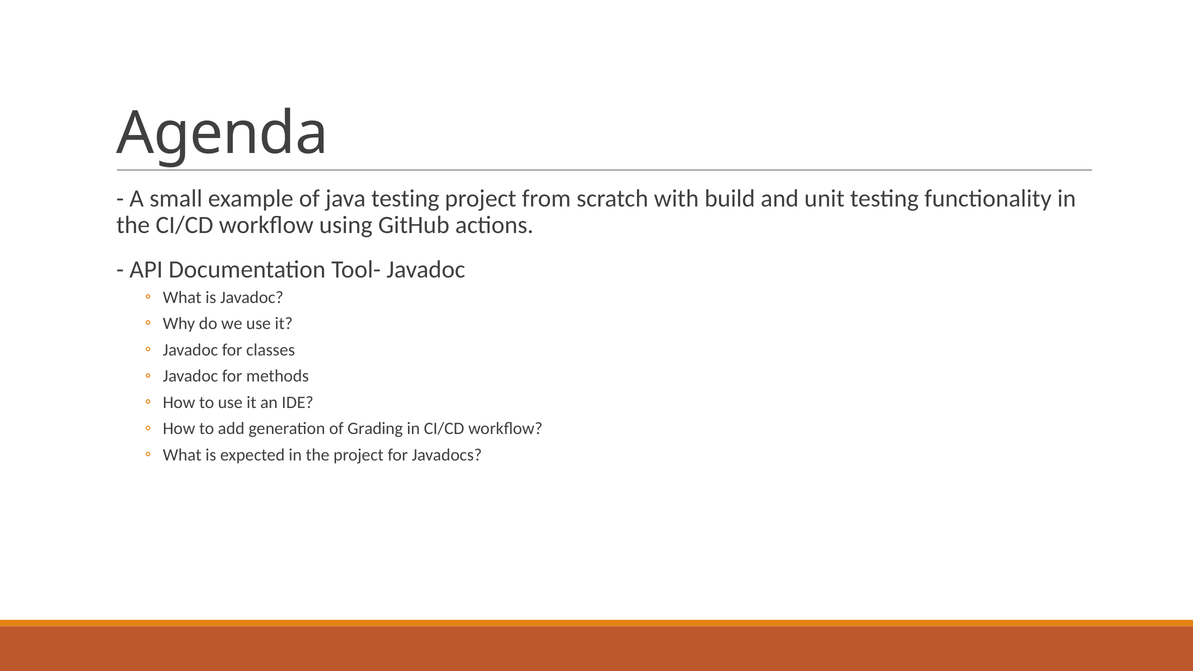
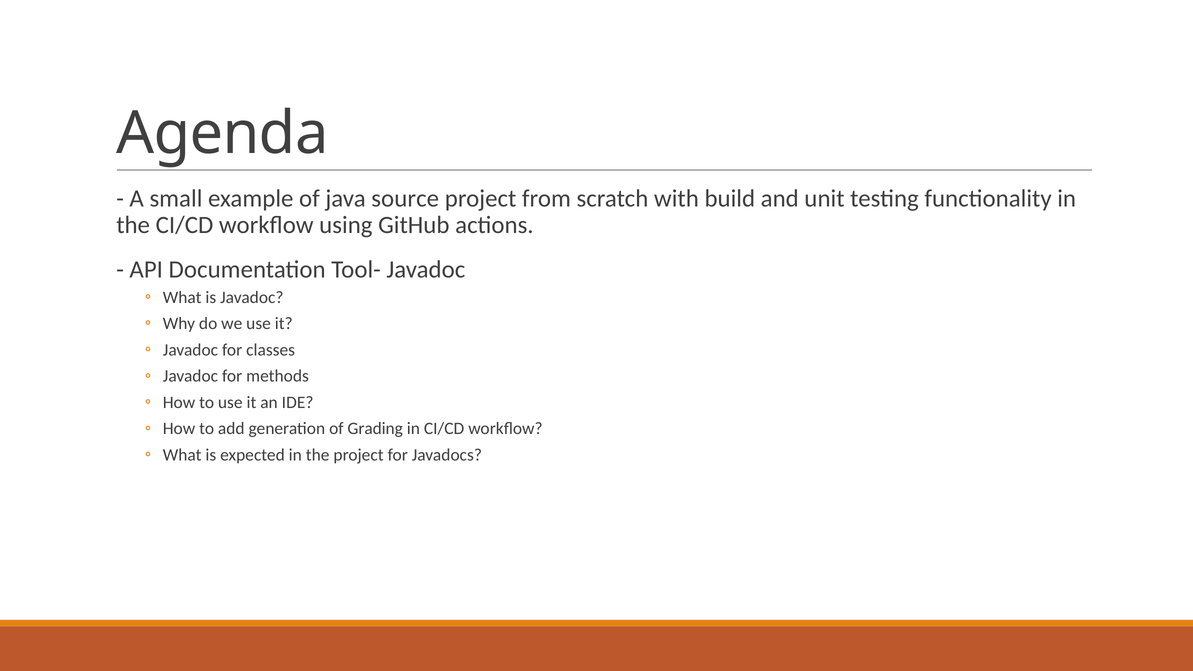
java testing: testing -> source (405, 198)
